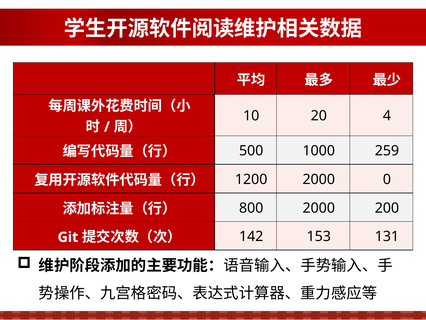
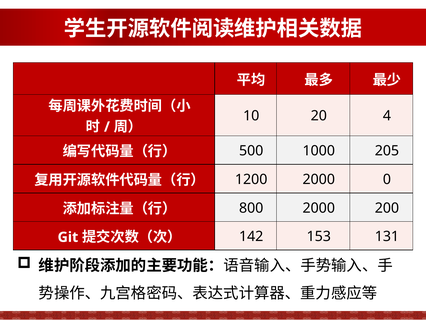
259: 259 -> 205 (387, 151)
